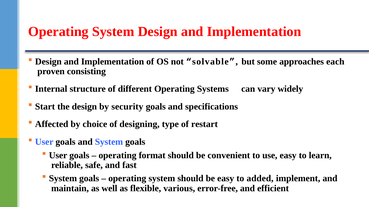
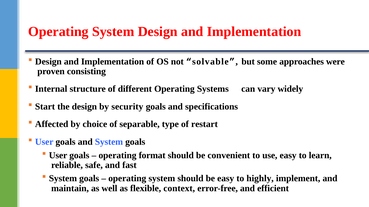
each: each -> were (335, 62)
designing: designing -> separable (140, 124)
added: added -> highly (260, 179)
various: various -> context (179, 189)
